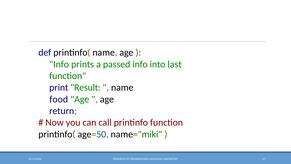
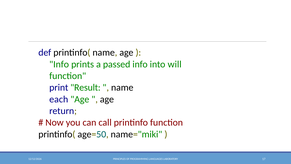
last: last -> will (175, 64)
food: food -> each (59, 99)
